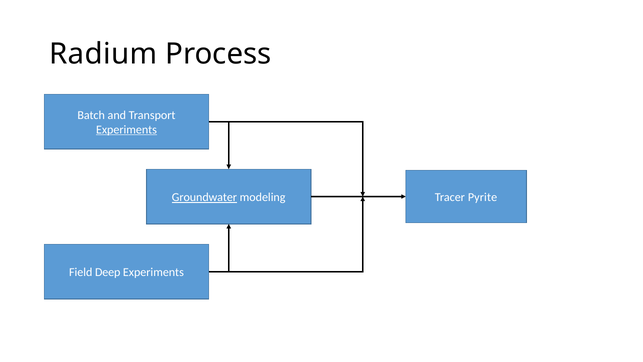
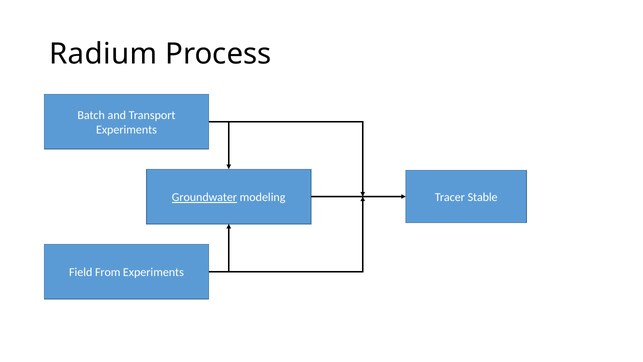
Experiments underline: present -> none (126, 130)
Pyrite: Pyrite -> Stable (483, 197)
Deep: Deep -> From (108, 272)
